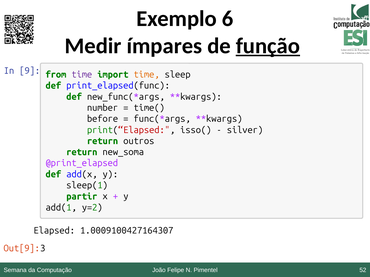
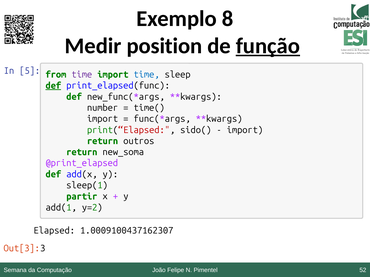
6: 6 -> 8 (228, 19)
ímpares: ímpares -> position (164, 46)
9: 9 -> 5 (30, 71)
time colour: orange -> blue (147, 75)
def underline: none -> present (53, 86)
before: before -> import (103, 119)
isso(: isso( -> sido( (196, 130)
silver: silver -> import (245, 130)
1.0009100427164307: 1.0009100427164307 -> 1.0009100437162307 (127, 231)
Out[9: Out[9 -> Out[3 (22, 249)
